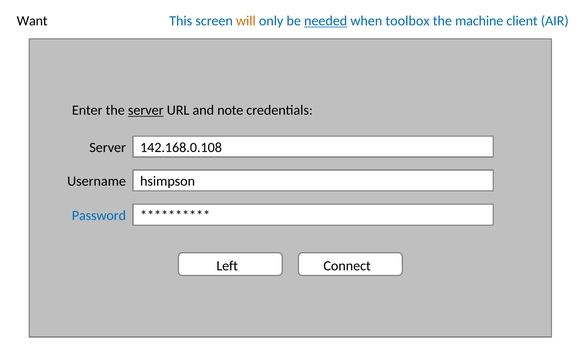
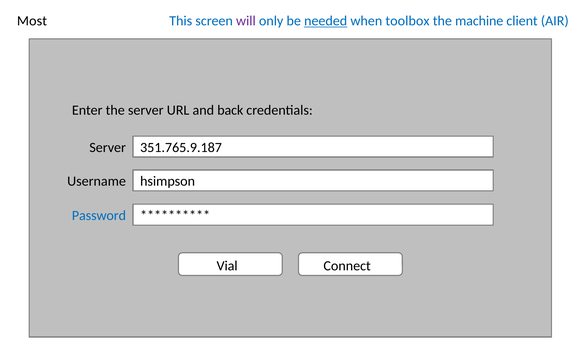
Want: Want -> Most (32, 21)
will colour: orange -> purple (246, 21)
server underline: present -> none (146, 110)
note: note -> back (230, 110)
142.168.0.108: 142.168.0.108 -> 351.765.9.187 (181, 148)
Left: Left -> Vial (227, 266)
